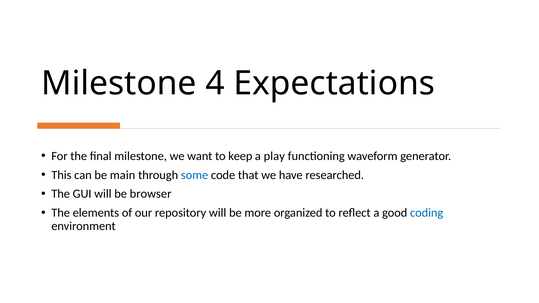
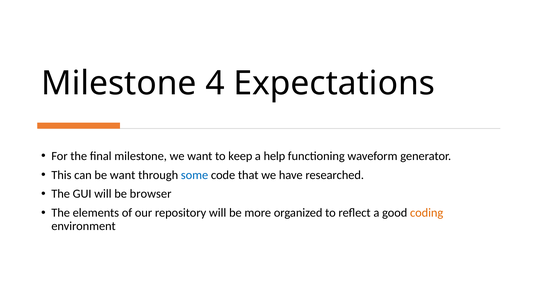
play: play -> help (274, 156)
be main: main -> want (123, 175)
coding colour: blue -> orange (427, 213)
